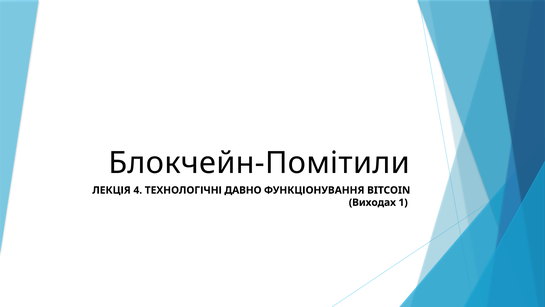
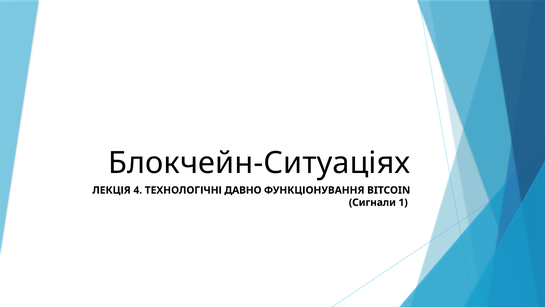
Блокчейн-Помітили: Блокчейн-Помітили -> Блокчейн-Ситуаціях (259, 163)
Виходах: Виходах -> Сигнали (372, 202)
